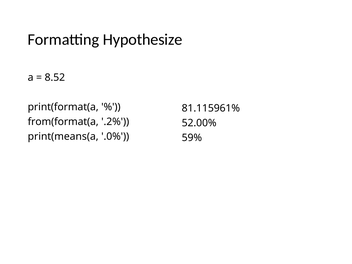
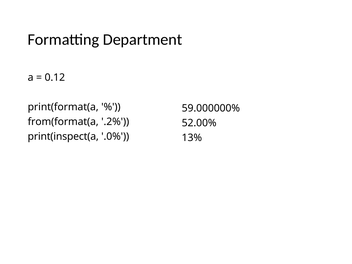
Hypothesize: Hypothesize -> Department (143, 39)
8.52: 8.52 -> 0.12 (55, 78)
81.115961%: 81.115961% -> 59.000000% (211, 108)
print(means(a: print(means(a -> print(inspect(a (63, 137)
59%: 59% -> 13% (192, 138)
